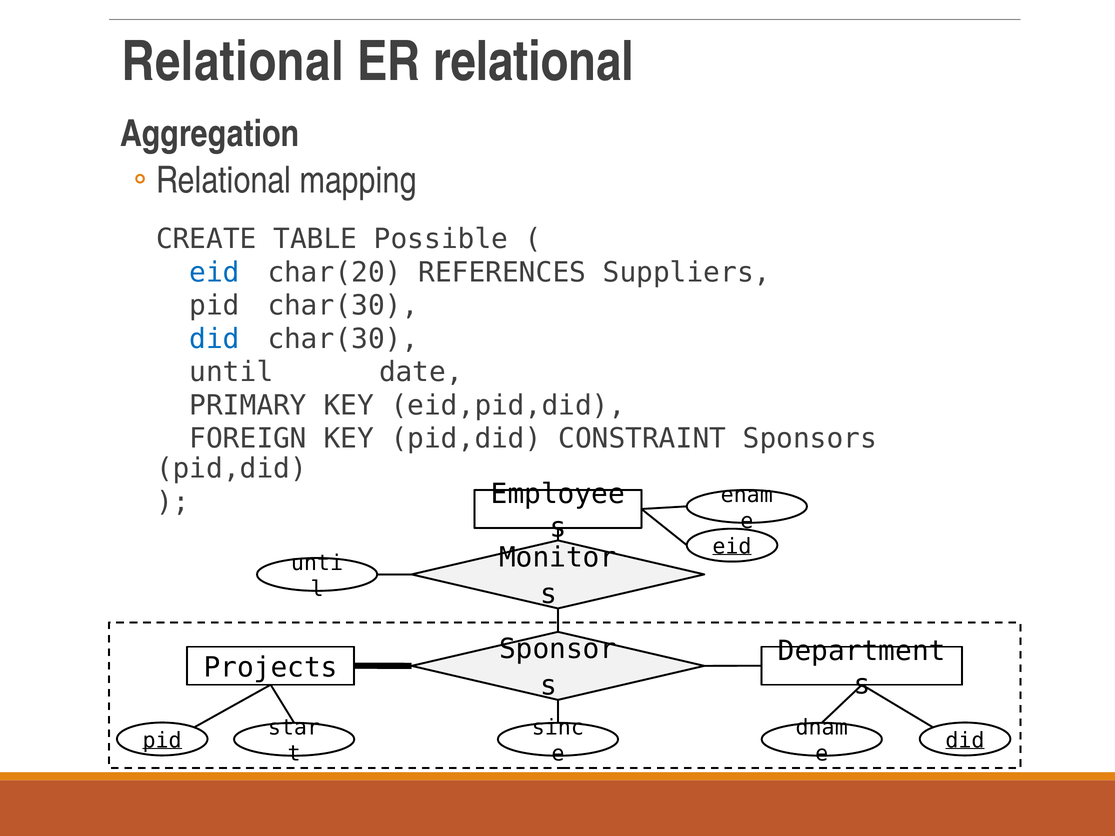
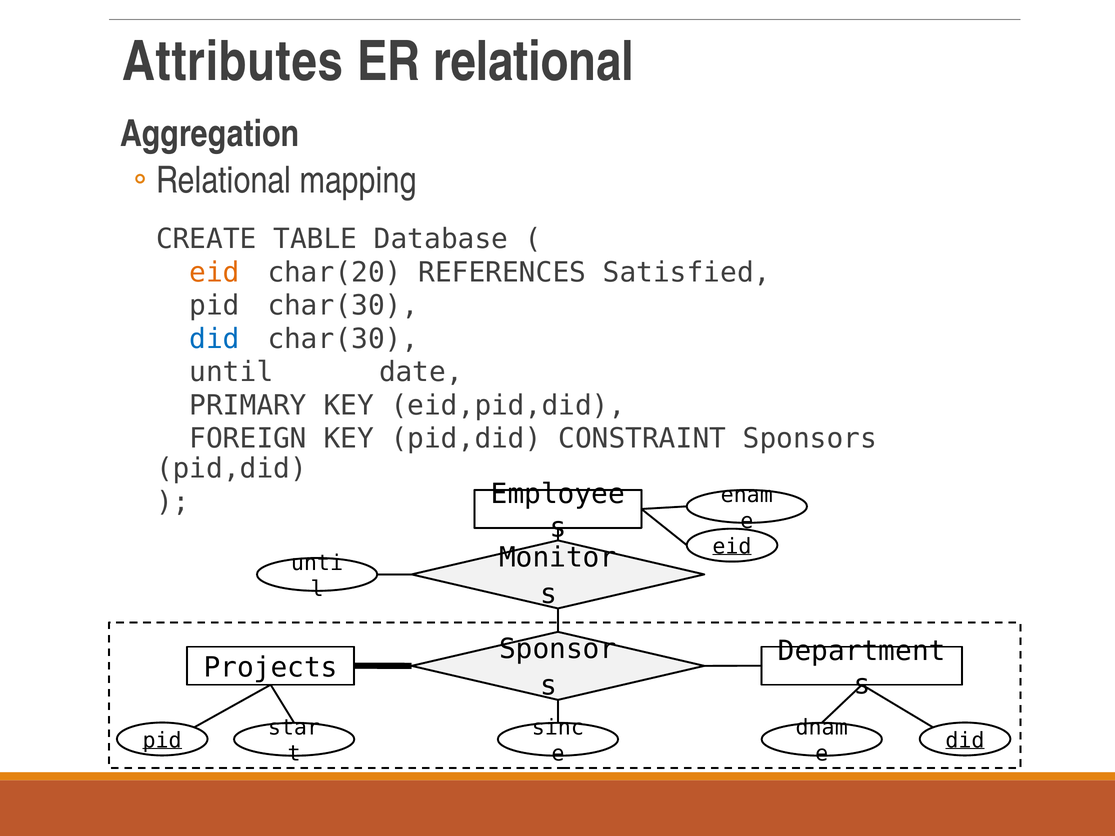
Relational: Relational -> Attributes (233, 62)
Possible: Possible -> Database (441, 239)
eid colour: blue -> orange (215, 273)
Suppliers: Suppliers -> Satisfied (687, 273)
